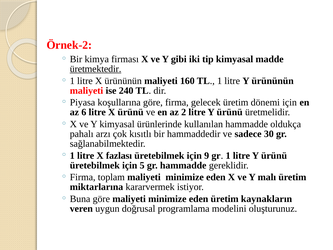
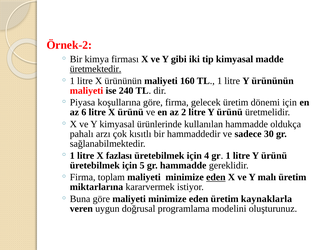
9: 9 -> 4 (207, 155)
eden underline: none -> present (216, 177)
kaynakların: kaynakların -> kaynaklarla (266, 199)
